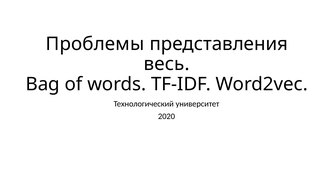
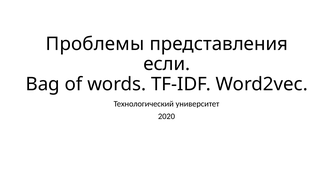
весь: весь -> если (167, 64)
